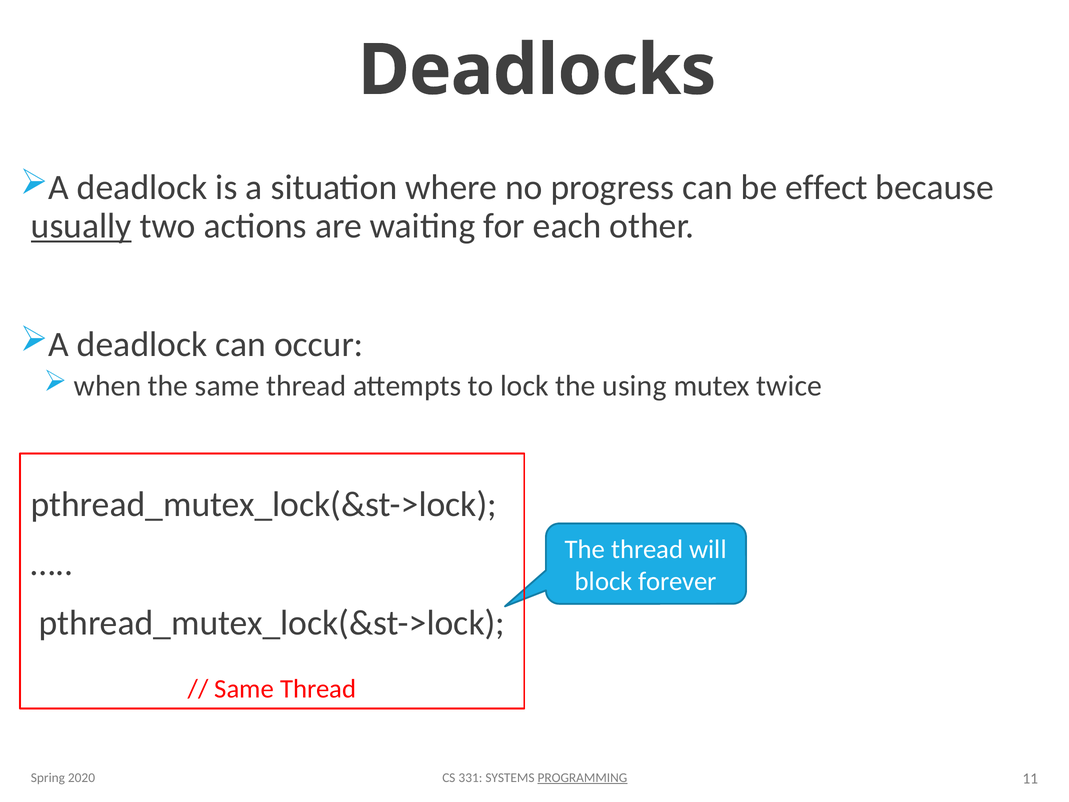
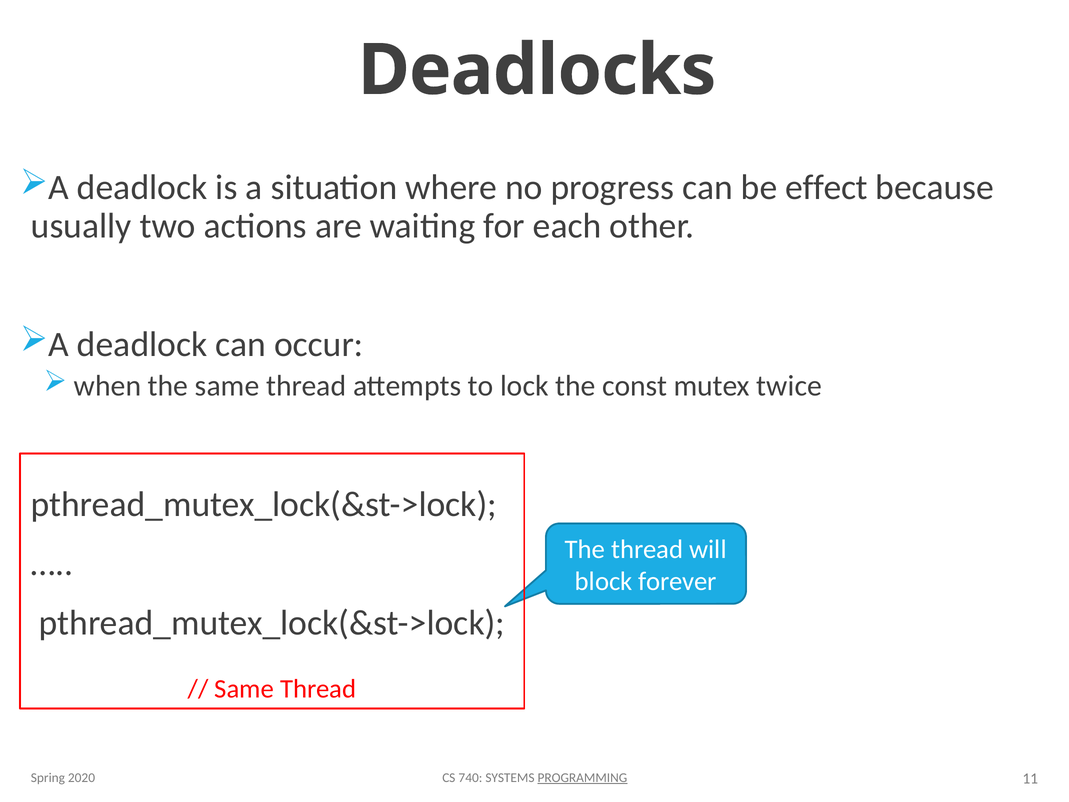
usually underline: present -> none (81, 226)
using: using -> const (635, 386)
331: 331 -> 740 (470, 777)
